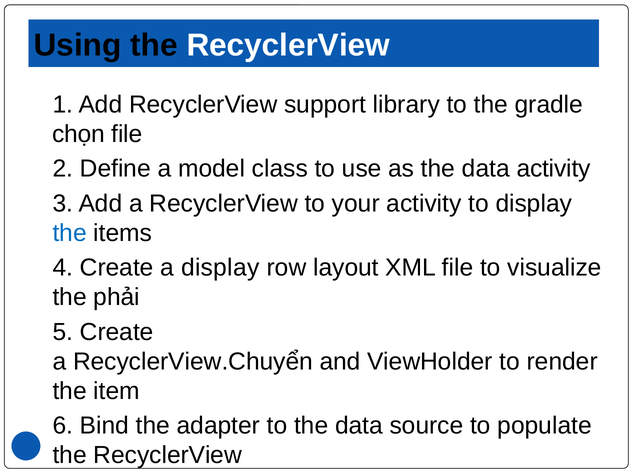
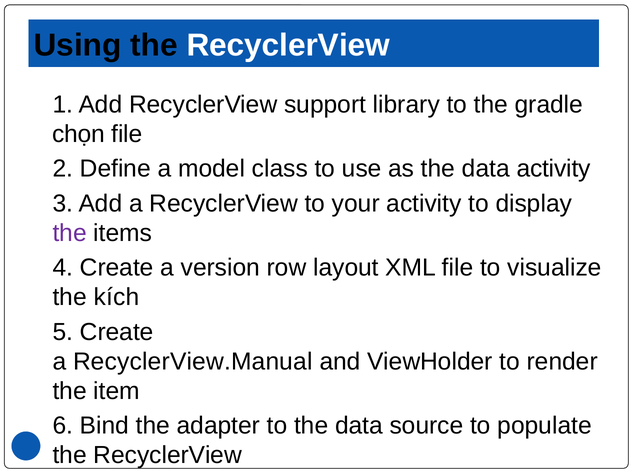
the colour: blue -> purple (70, 233)
a display: display -> version (220, 268)
phải: phải -> kích (117, 297)
RecyclerView.Chuyển: RecyclerView.Chuyển -> RecyclerView.Manual (193, 361)
